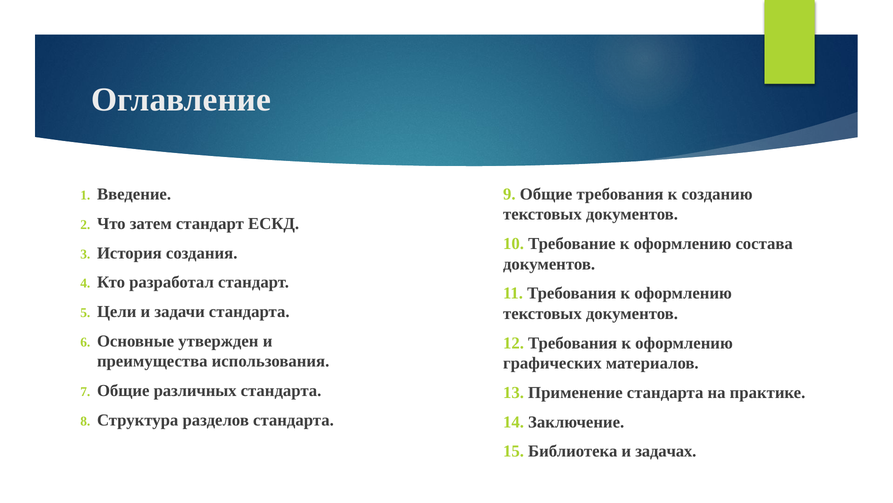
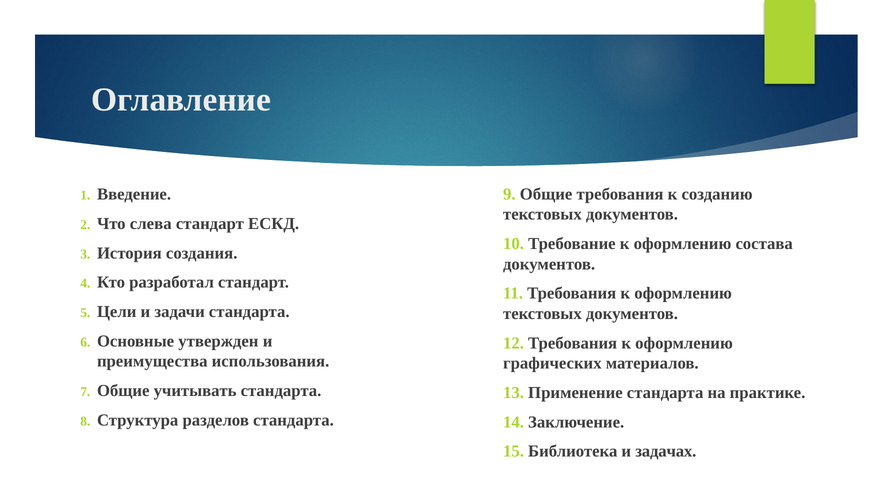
затем: затем -> слева (151, 223)
различных: различных -> учитывать (195, 390)
